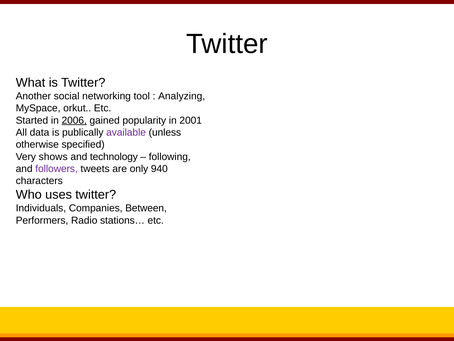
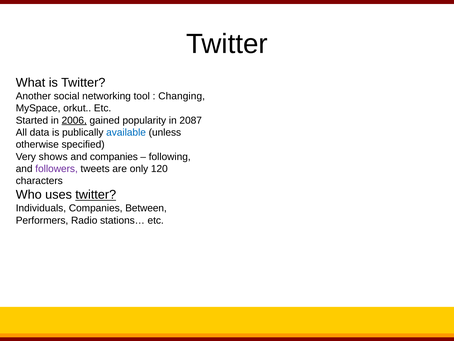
Analyzing: Analyzing -> Changing (182, 96)
2001: 2001 -> 2087 (191, 120)
available colour: purple -> blue (126, 132)
and technology: technology -> companies (114, 157)
940: 940 -> 120 (159, 169)
twitter underline: none -> present (96, 195)
